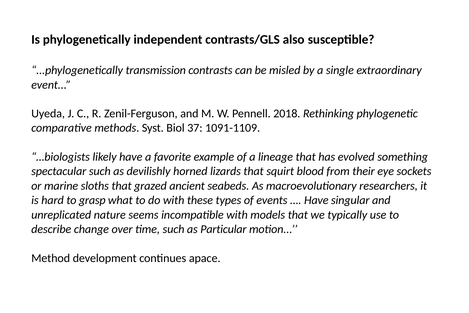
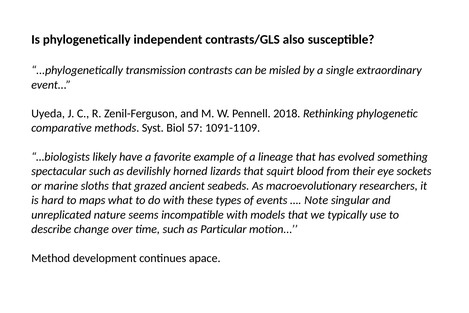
37: 37 -> 57 (195, 128)
grasp: grasp -> maps (92, 200)
Have: Have -> Note (316, 200)
